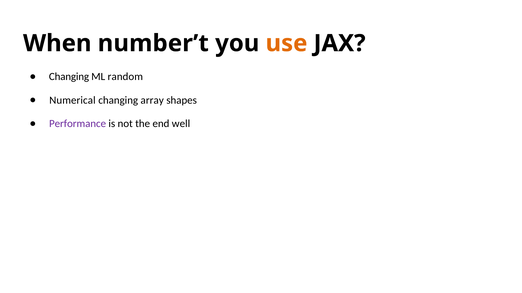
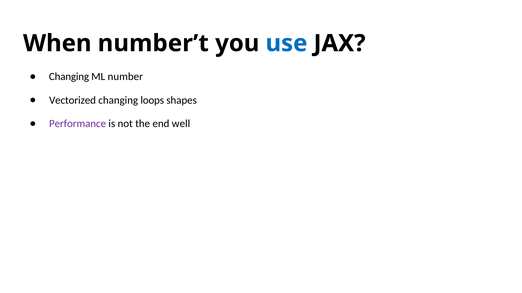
use colour: orange -> blue (286, 43)
random: random -> number (125, 77)
Numerical: Numerical -> Vectorized (73, 100)
array: array -> loops (152, 100)
